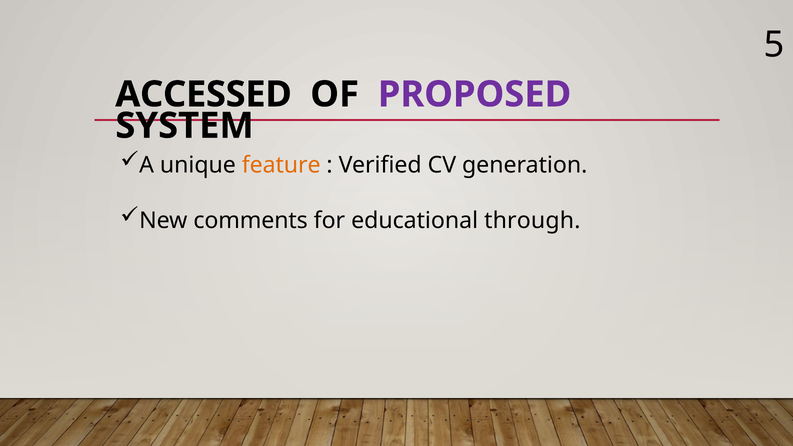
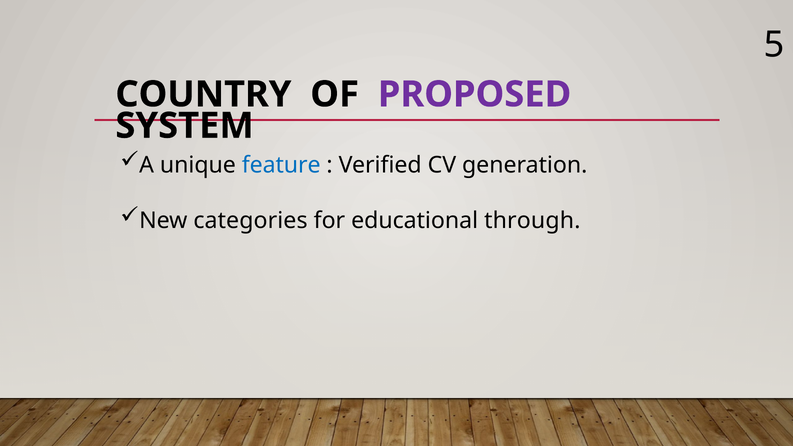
ACCESSED: ACCESSED -> COUNTRY (203, 94)
feature colour: orange -> blue (281, 165)
comments: comments -> categories (250, 220)
